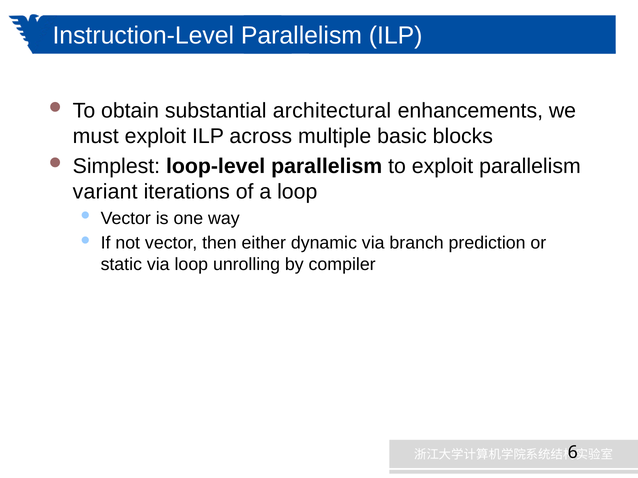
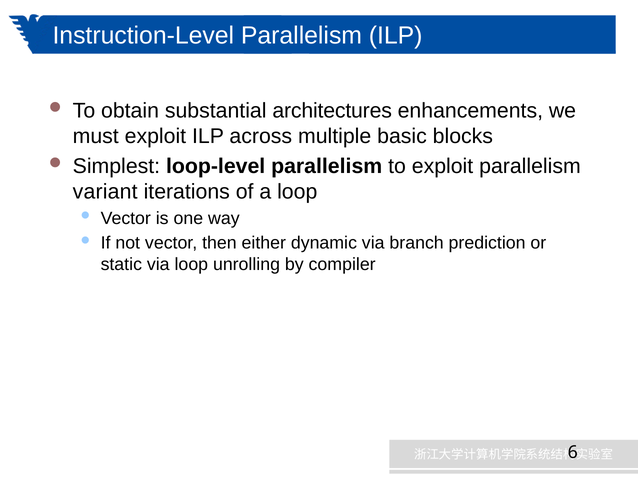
architectural: architectural -> architectures (332, 111)
